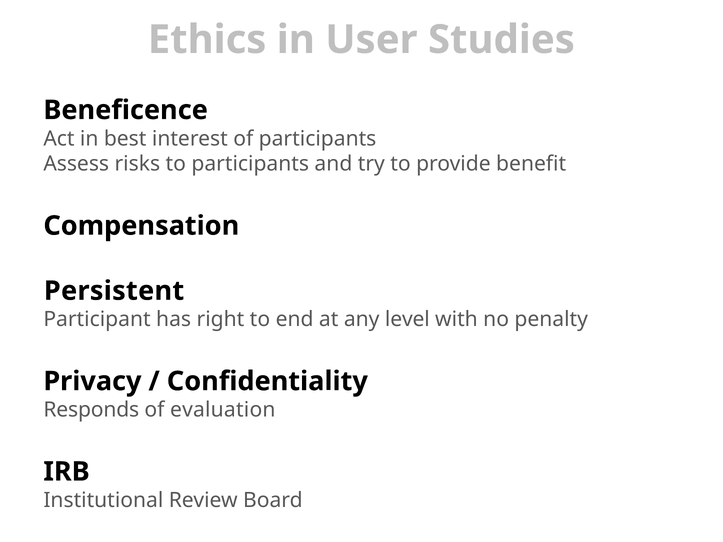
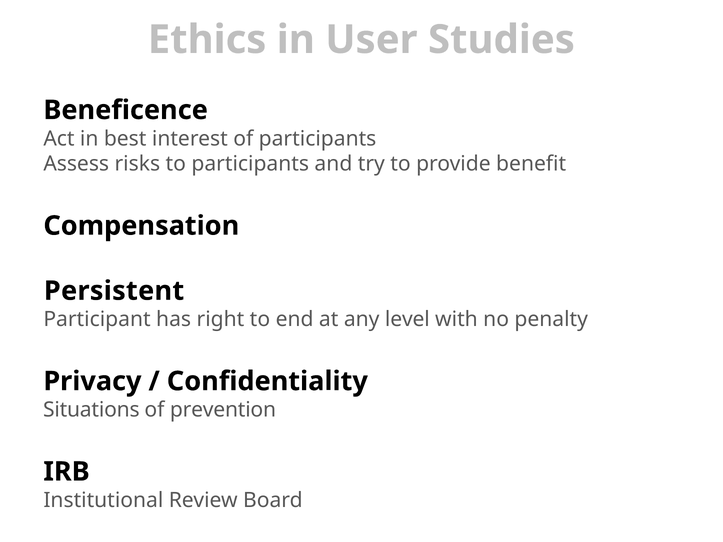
Responds: Responds -> Situations (91, 410)
evaluation: evaluation -> prevention (223, 410)
